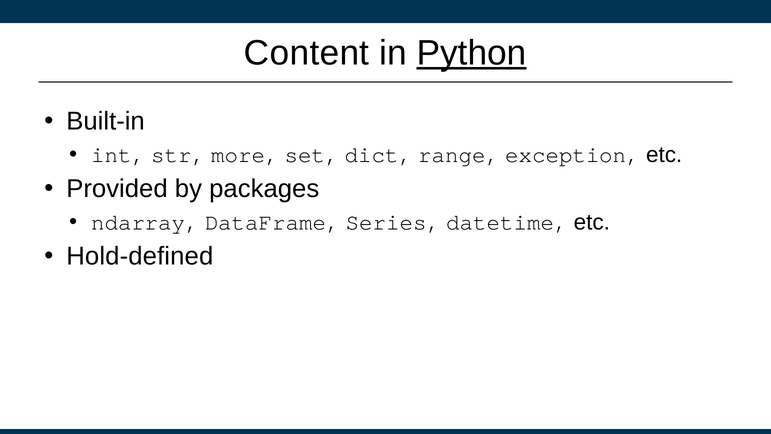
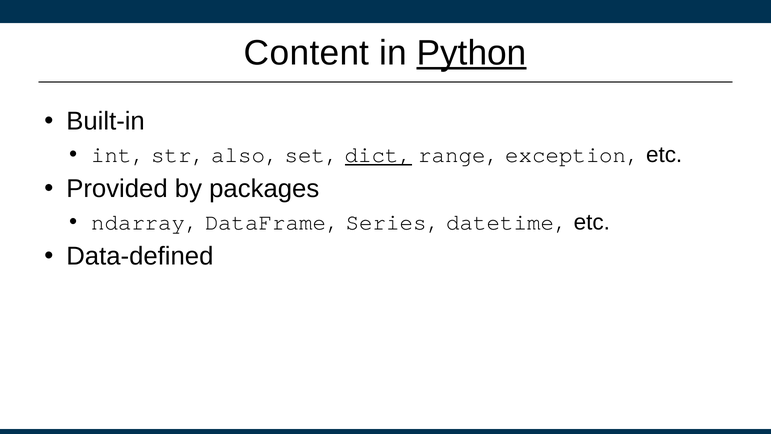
more: more -> also (245, 155)
dict underline: none -> present (378, 155)
Hold-defined: Hold-defined -> Data-defined (140, 256)
